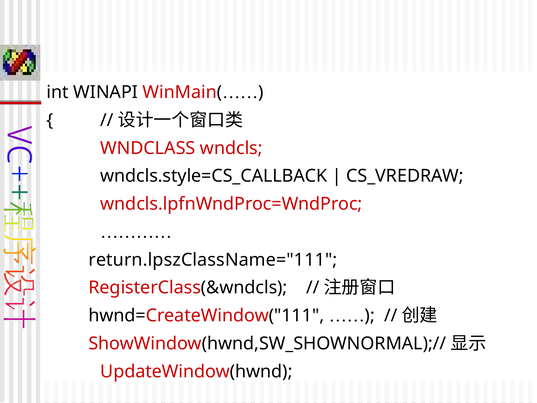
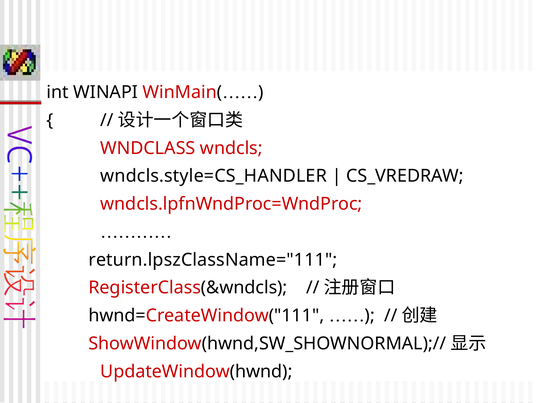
wndcls.style=CS_CALLBACK: wndcls.style=CS_CALLBACK -> wndcls.style=CS_HANDLER (214, 176)
